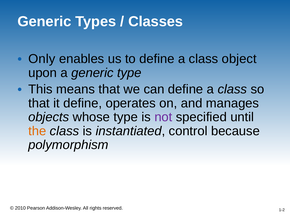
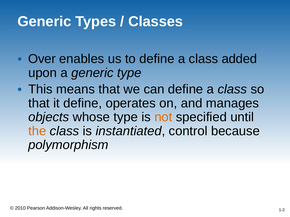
Only: Only -> Over (42, 59)
object: object -> added (239, 59)
not colour: purple -> orange (163, 117)
